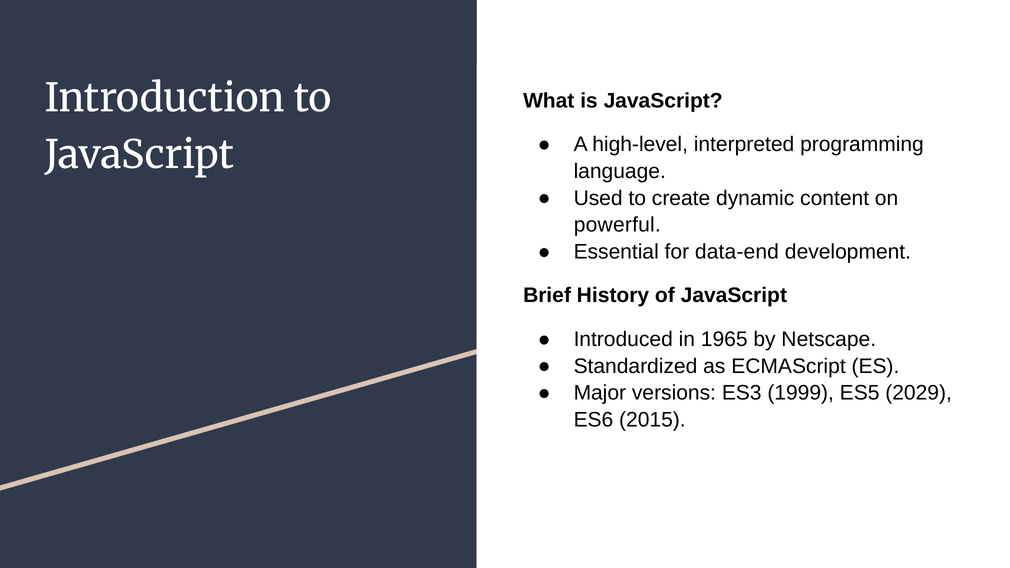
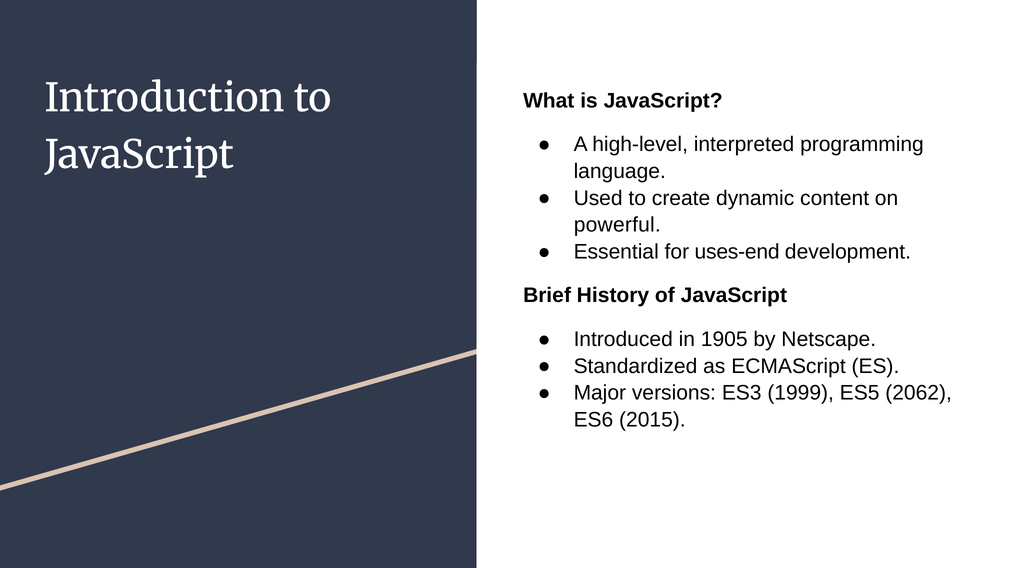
data-end: data-end -> uses-end (737, 252)
1965: 1965 -> 1905 (724, 339)
2029: 2029 -> 2062 (919, 393)
